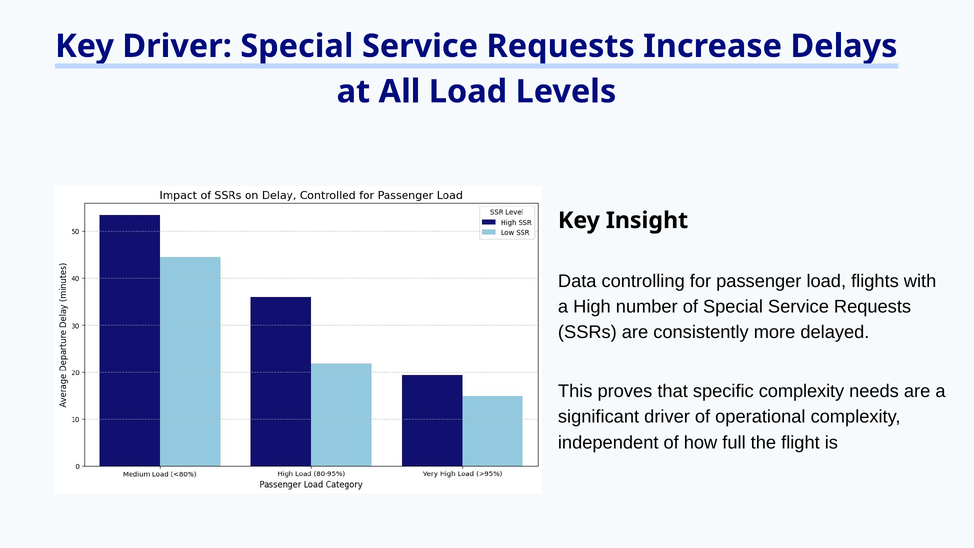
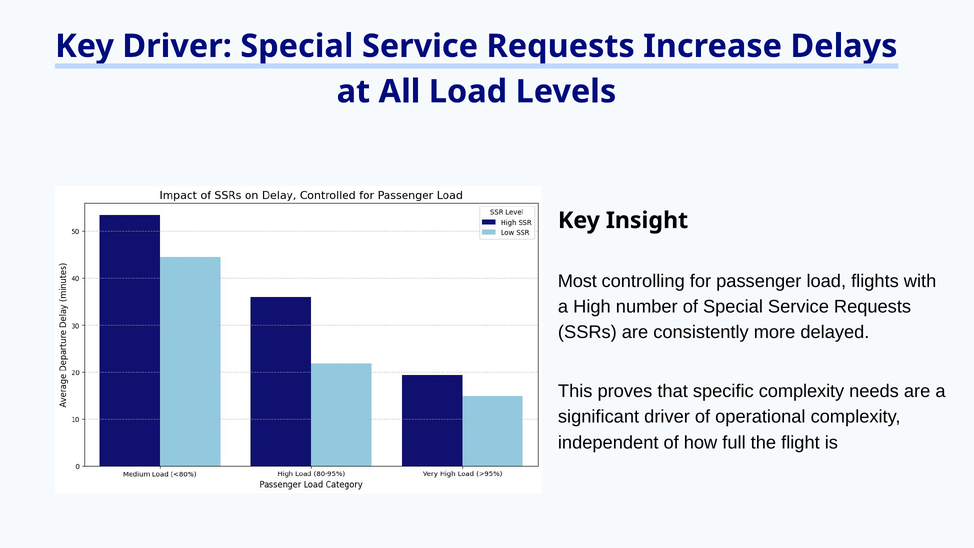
Data: Data -> Most (577, 281)
